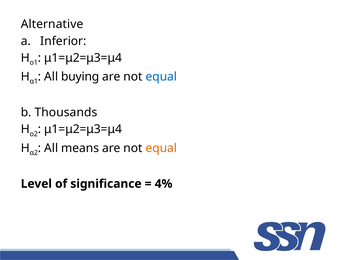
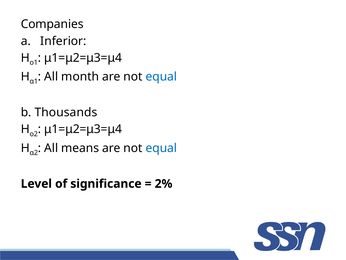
Alternative: Alternative -> Companies (52, 24)
buying: buying -> month (80, 77)
equal colour: orange -> blue (161, 148)
4%: 4% -> 2% (164, 183)
